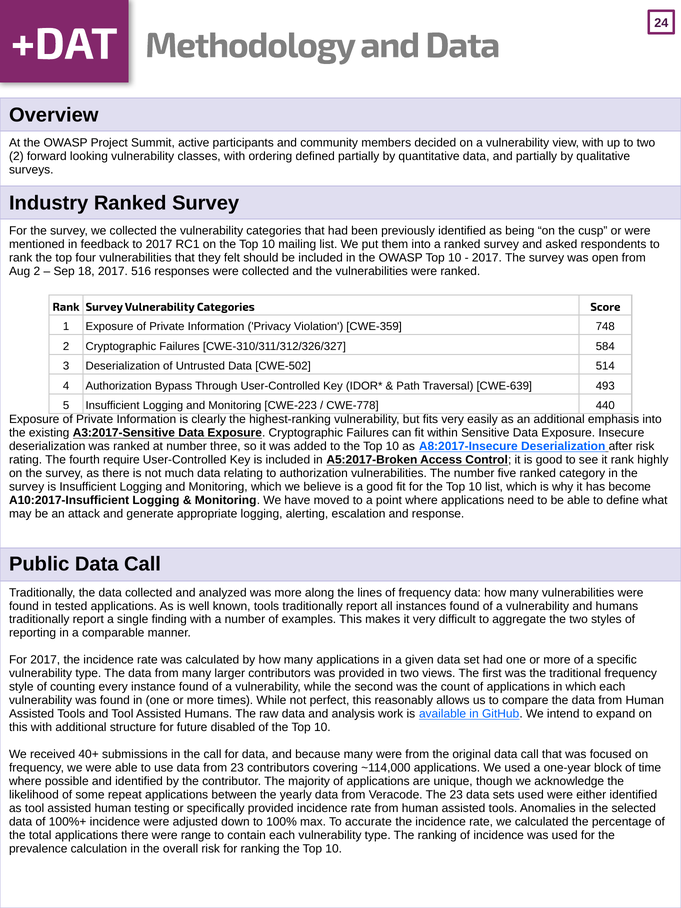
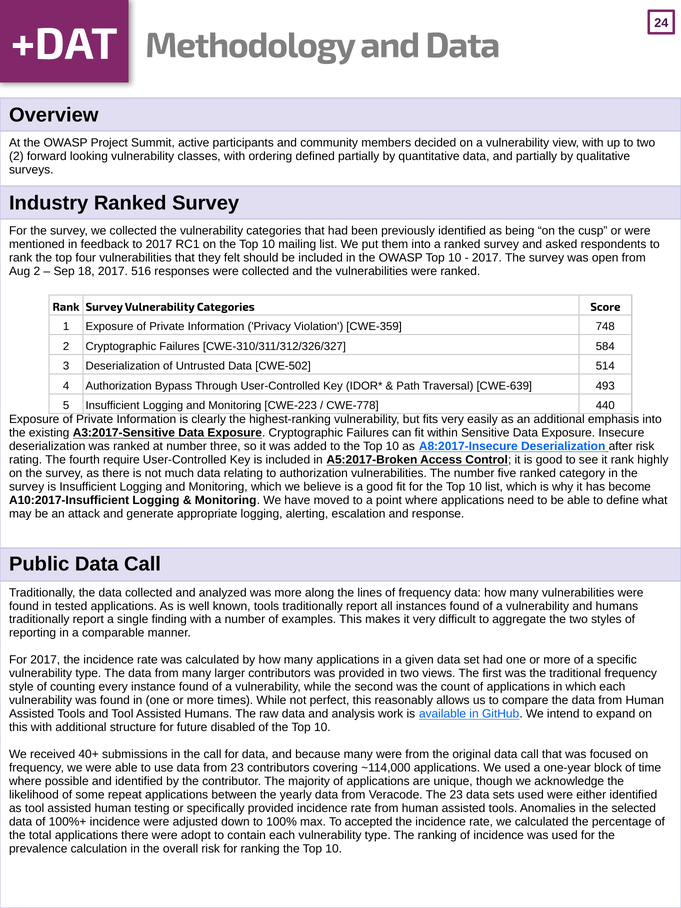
accurate: accurate -> accepted (369, 822)
range: range -> adopt (196, 835)
